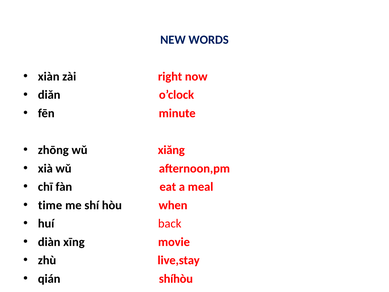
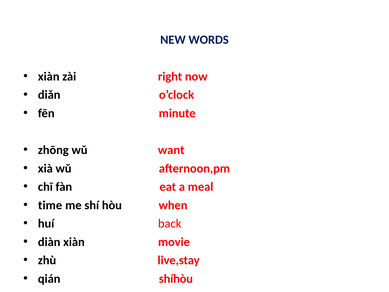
xiǎng: xiǎng -> want (171, 150)
diàn xīng: xīng -> xiàn (74, 242)
